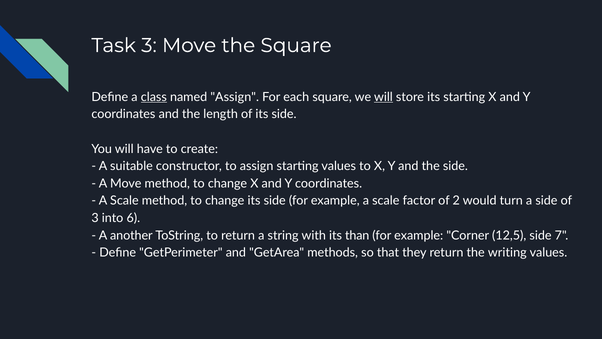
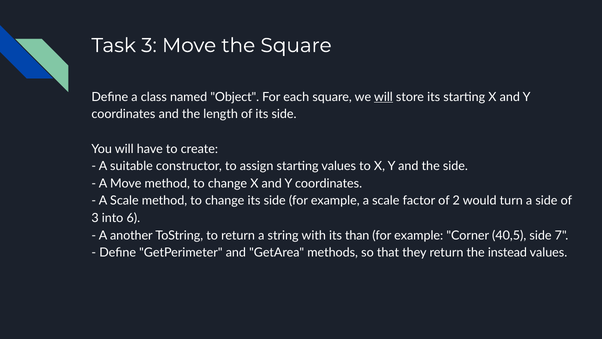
class underline: present -> none (154, 97)
named Assign: Assign -> Object (235, 97)
12,5: 12,5 -> 40,5 (509, 235)
writing: writing -> instead (507, 253)
